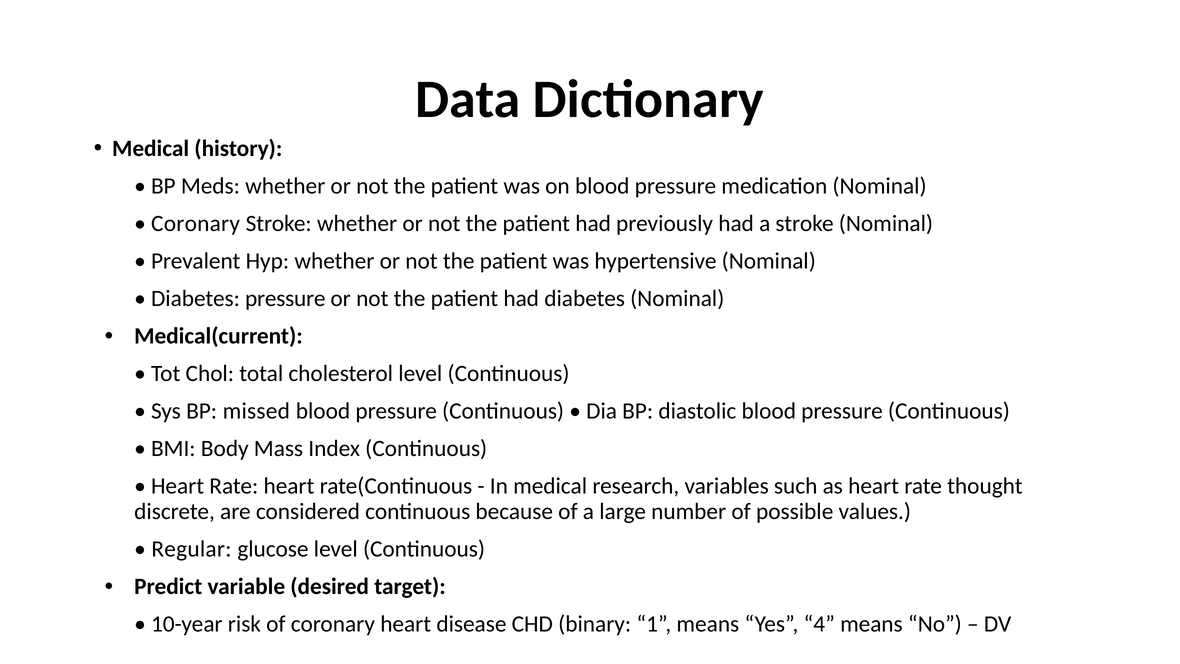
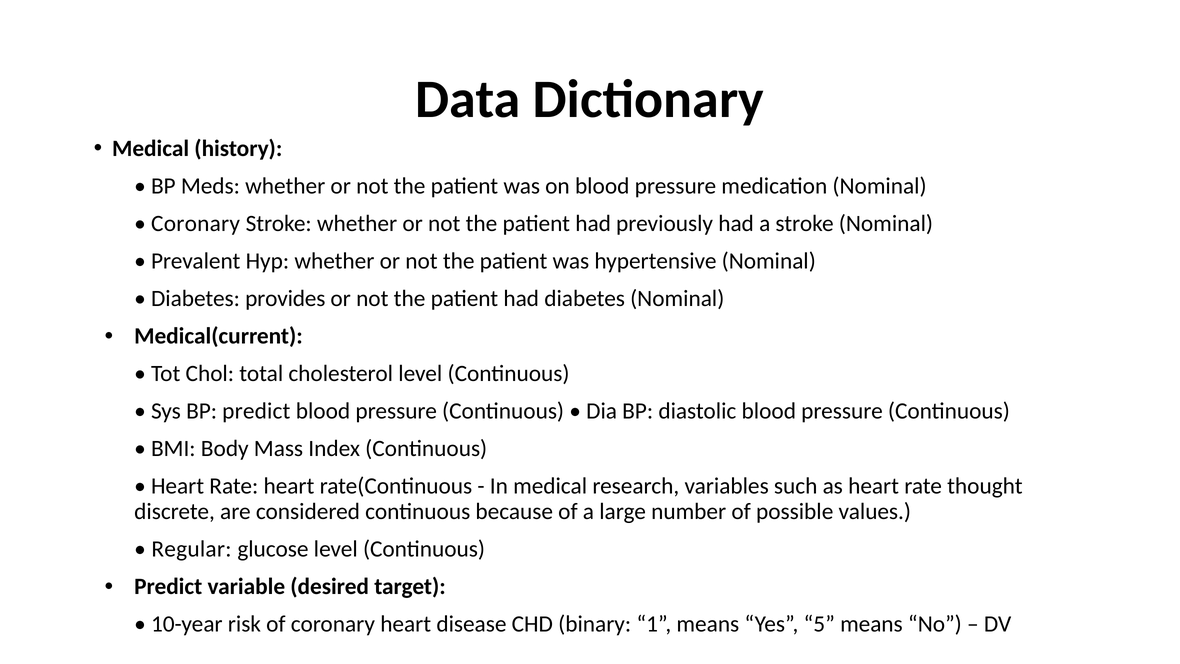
Diabetes pressure: pressure -> provides (285, 298)
BP missed: missed -> predict (256, 411)
4: 4 -> 5 (819, 624)
